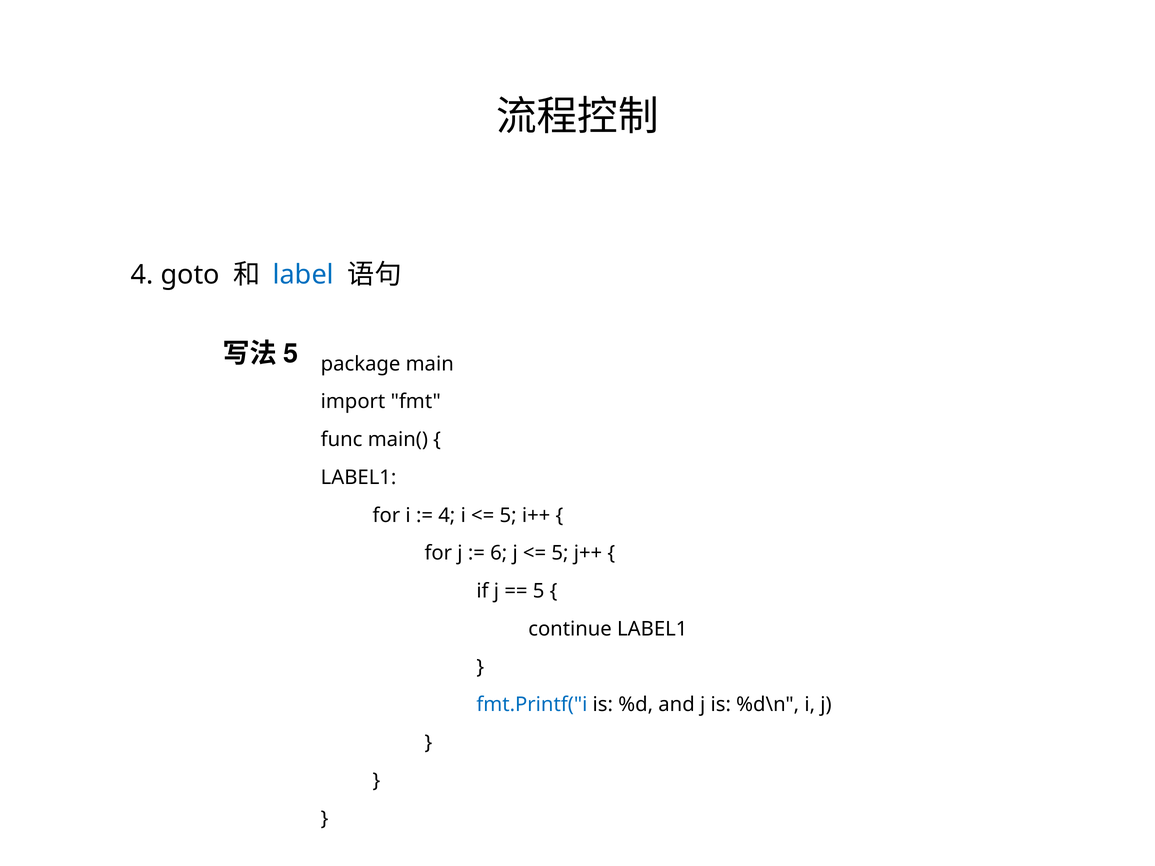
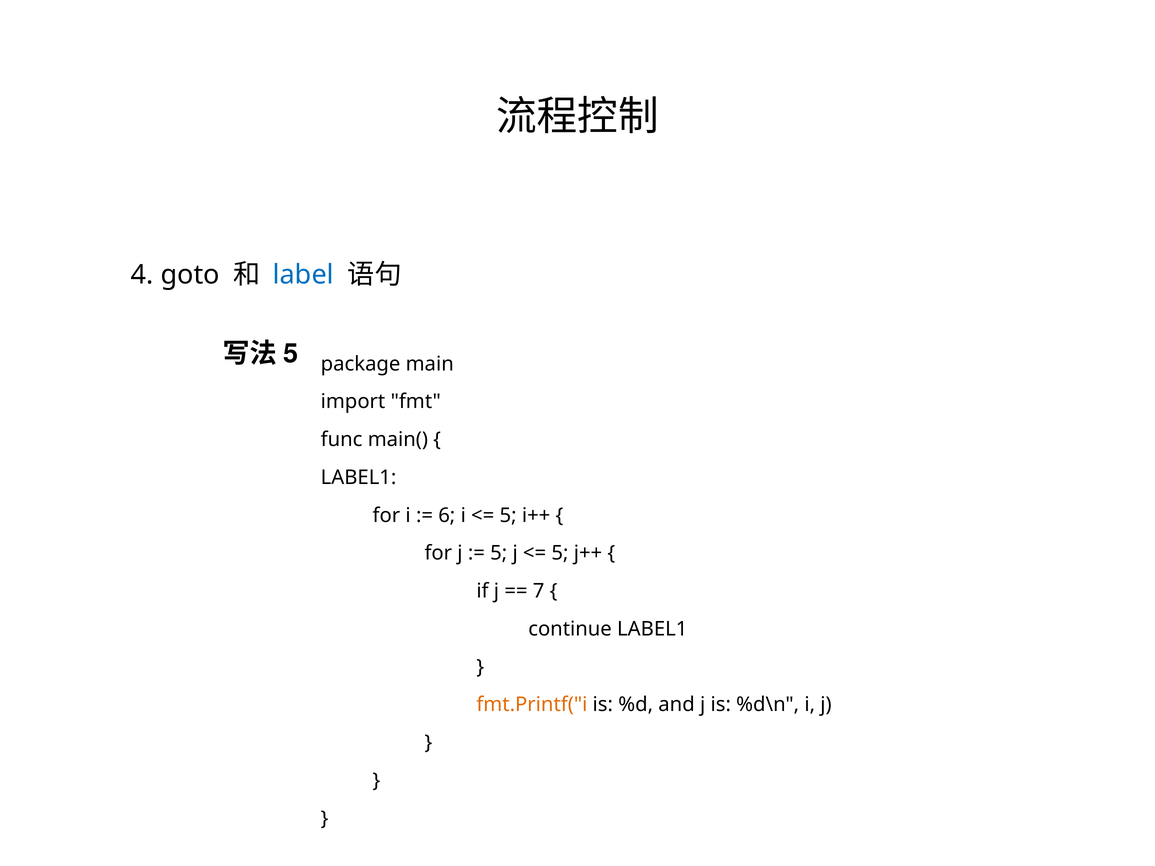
4: 4 -> 6 (447, 516)
6: 6 -> 5 (499, 553)
5: 5 -> 7 (539, 591)
fmt.Printf("i colour: blue -> orange (532, 705)
